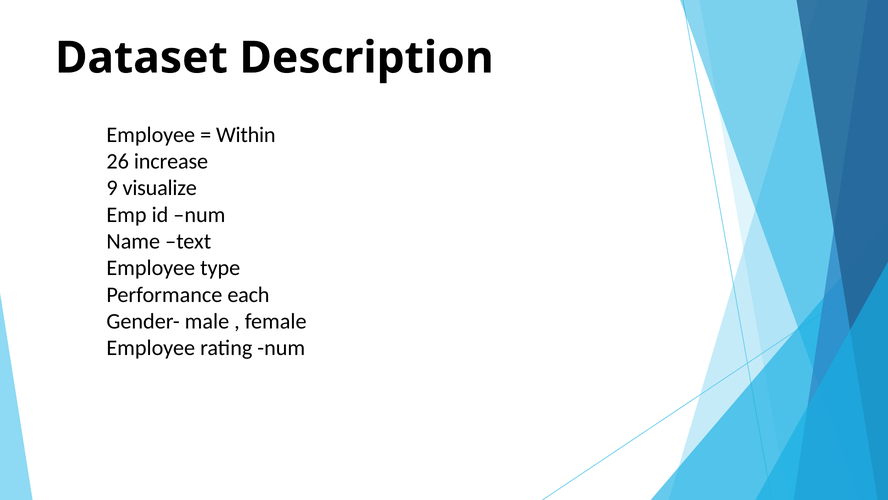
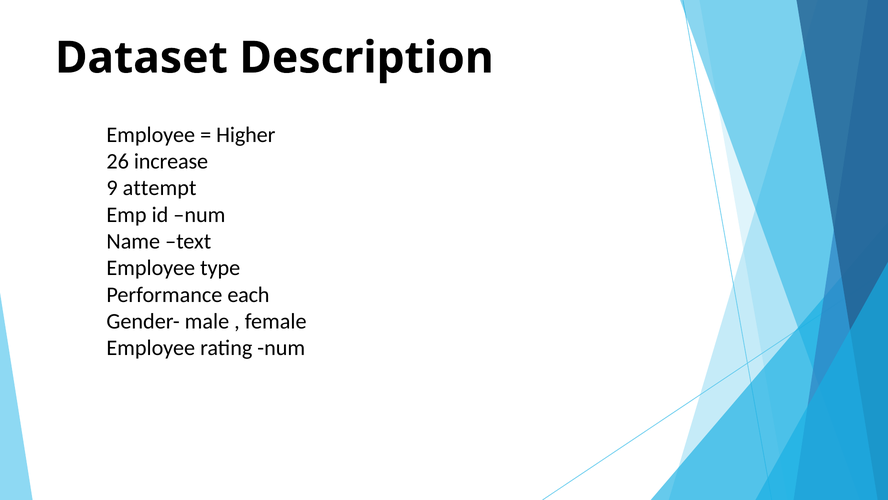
Within: Within -> Higher (246, 135)
visualize: visualize -> attempt (160, 188)
